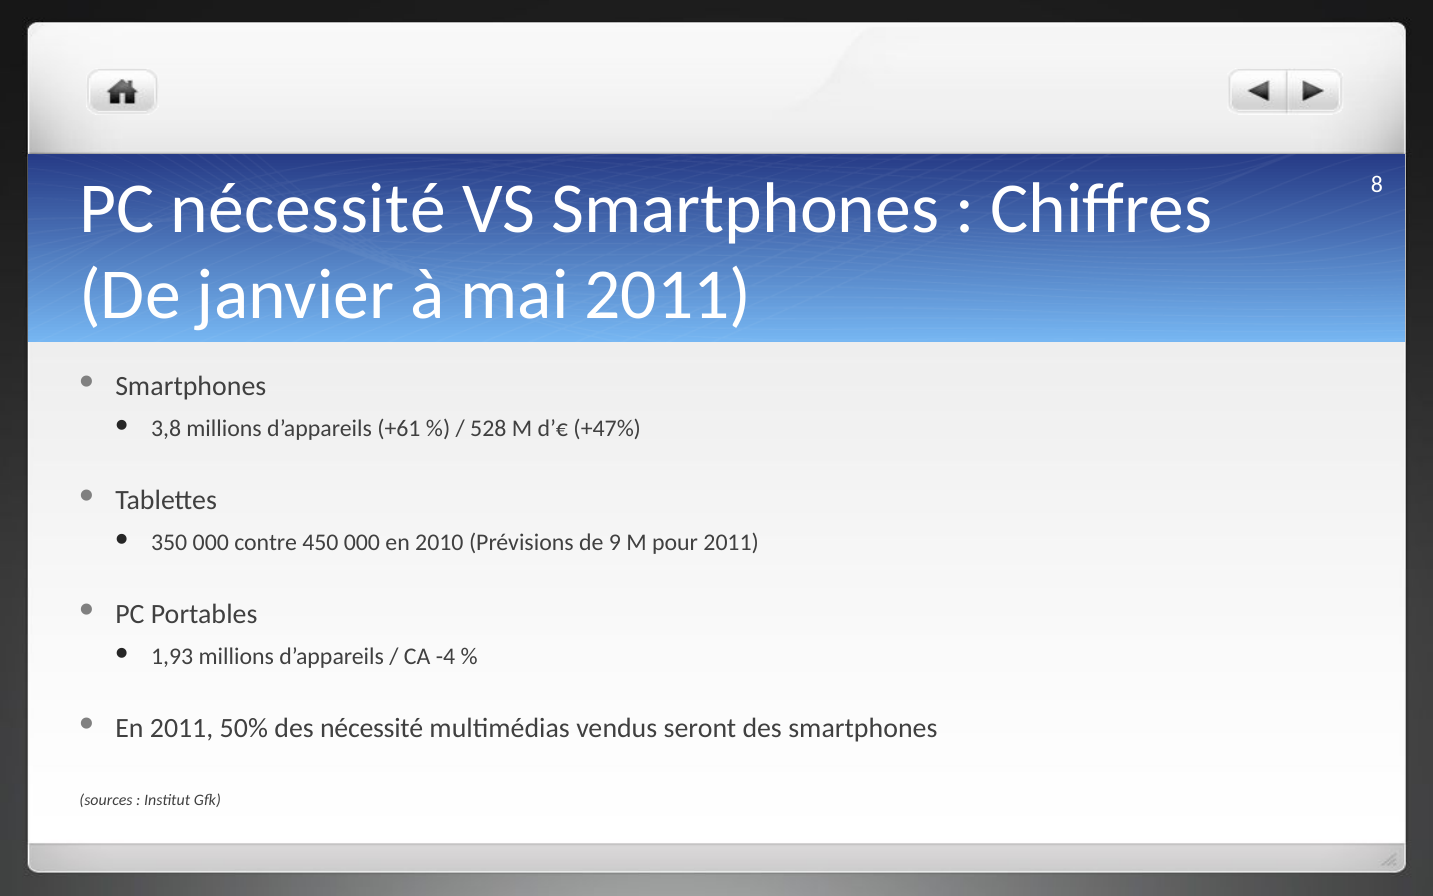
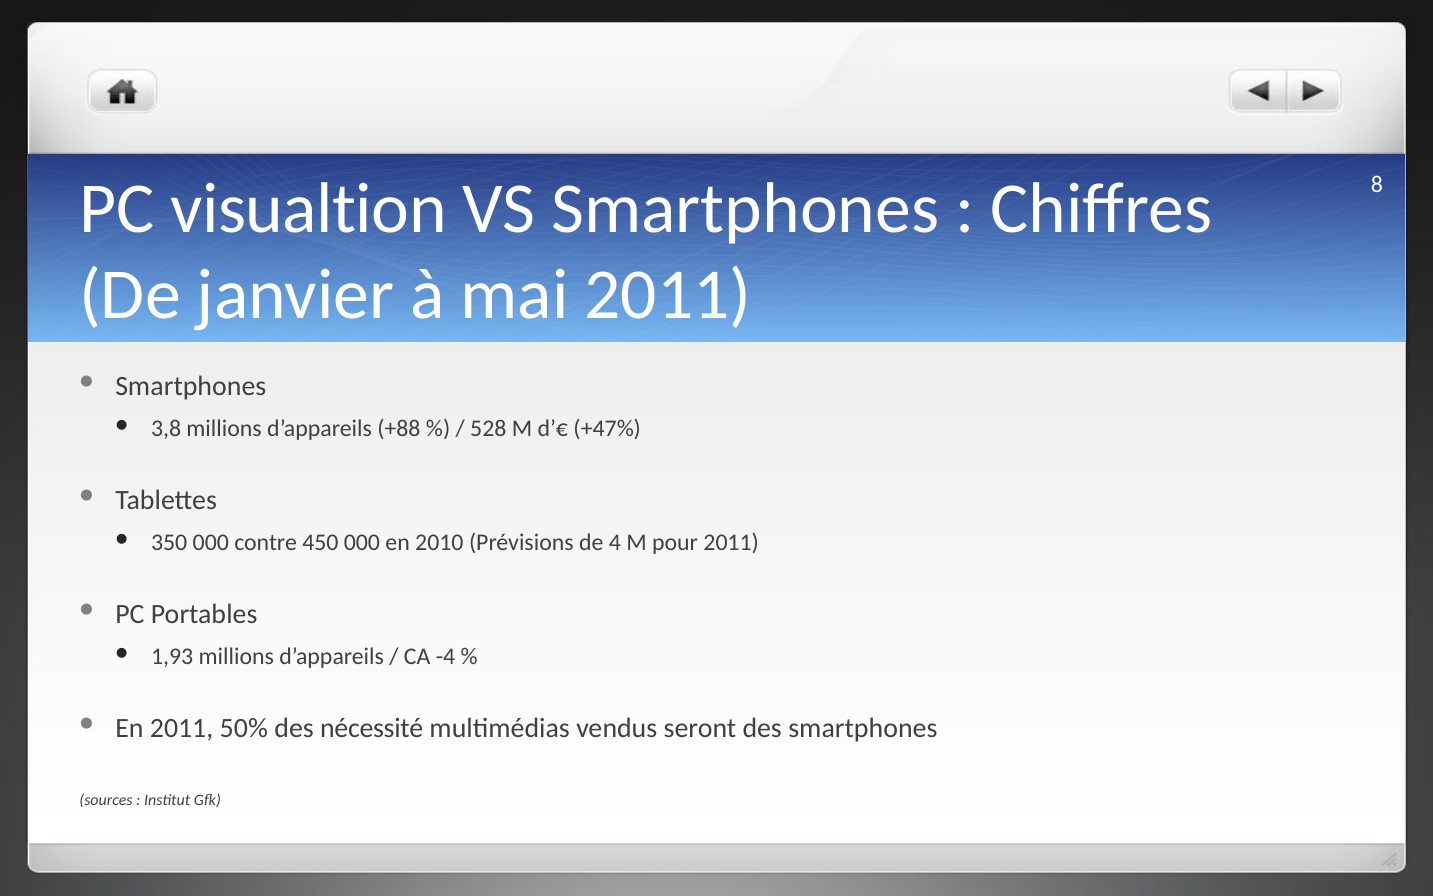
PC nécessité: nécessité -> visualtion (309, 208)
+61: +61 -> +88 (399, 429)
9: 9 -> 4 (615, 542)
